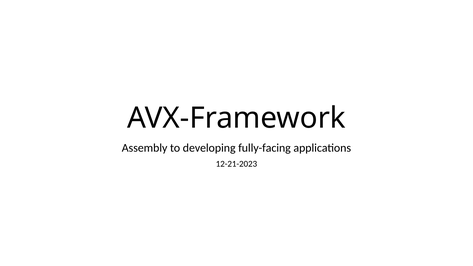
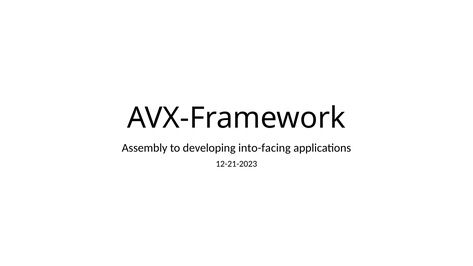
fully-facing: fully-facing -> into-facing (264, 148)
